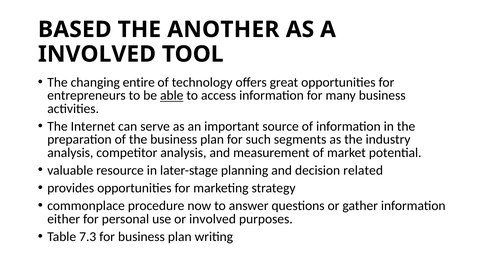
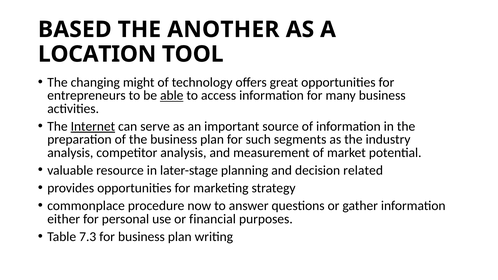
INVOLVED: INVOLVED -> LOCATION (97, 54)
entire: entire -> might (139, 82)
Internet underline: none -> present (93, 126)
or involved: involved -> financial (213, 219)
